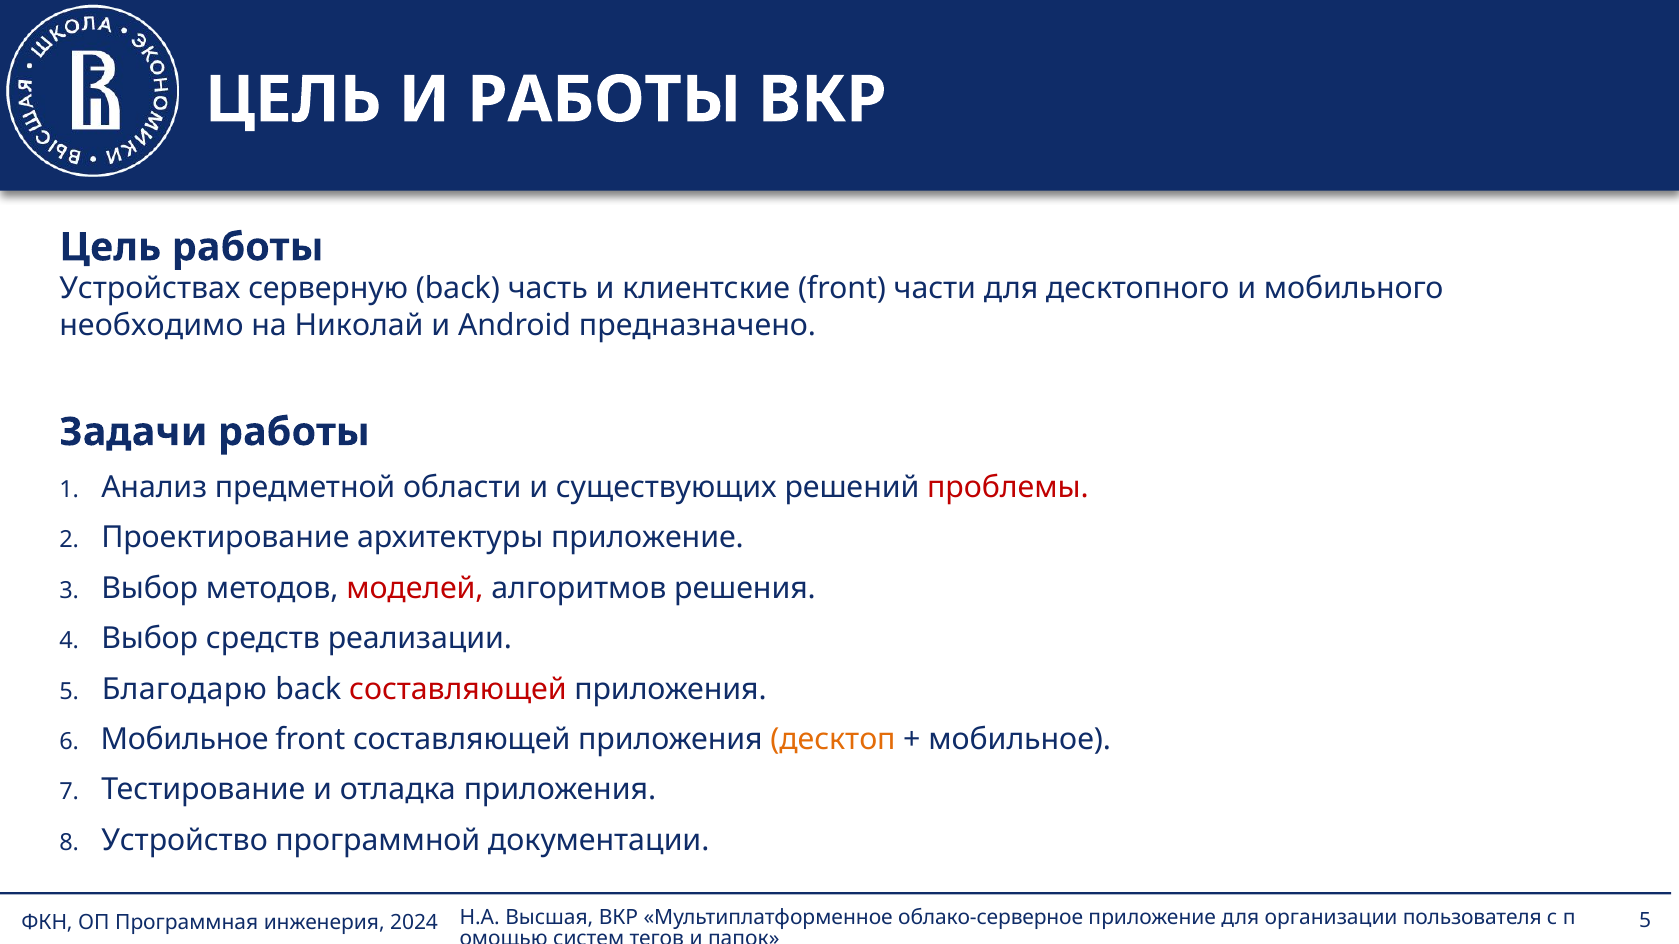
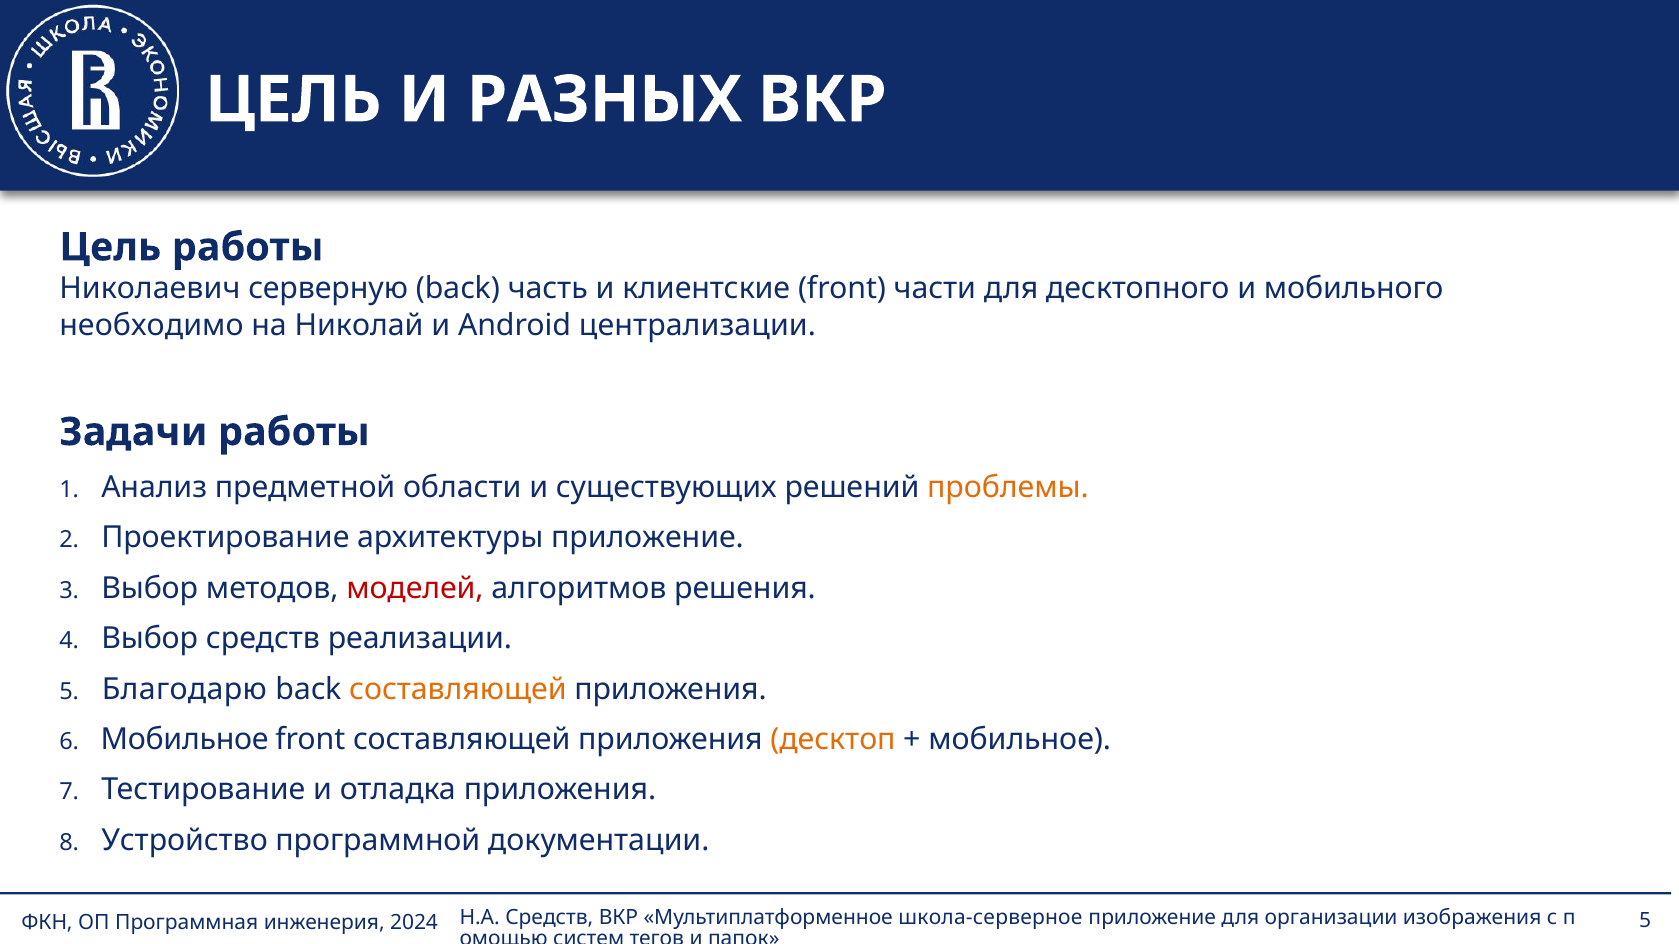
И РАБОТЫ: РАБОТЫ -> РАЗНЫХ (604, 100)
Устройствах: Устройствах -> Николаевич (150, 289)
предназначено: предназначено -> централизации (697, 325)
проблемы colour: red -> orange (1008, 488)
составляющей colour: red -> orange (458, 689)
Н.А Высшая: Высшая -> Средств (549, 918)
облако-серверное: облако-серверное -> школа-серверное (990, 918)
пользователя: пользователя -> изображения (1472, 918)
